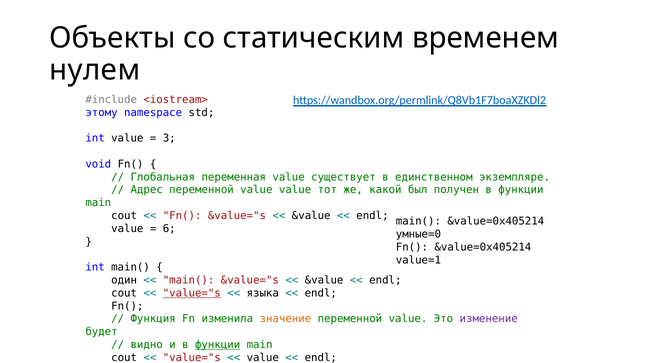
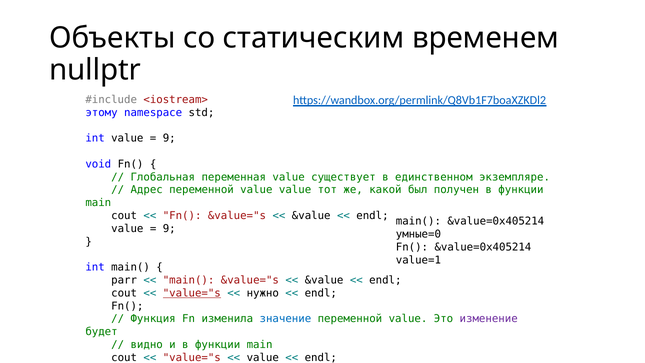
нулем: нулем -> nullptr (95, 70)
3: 3 -> 9 (169, 138)
6: 6 -> 9 (169, 228)
один: один -> parr (124, 280)
языка: языка -> нужно (263, 293)
значение colour: orange -> blue (285, 319)
функции underline: present -> none (218, 345)
